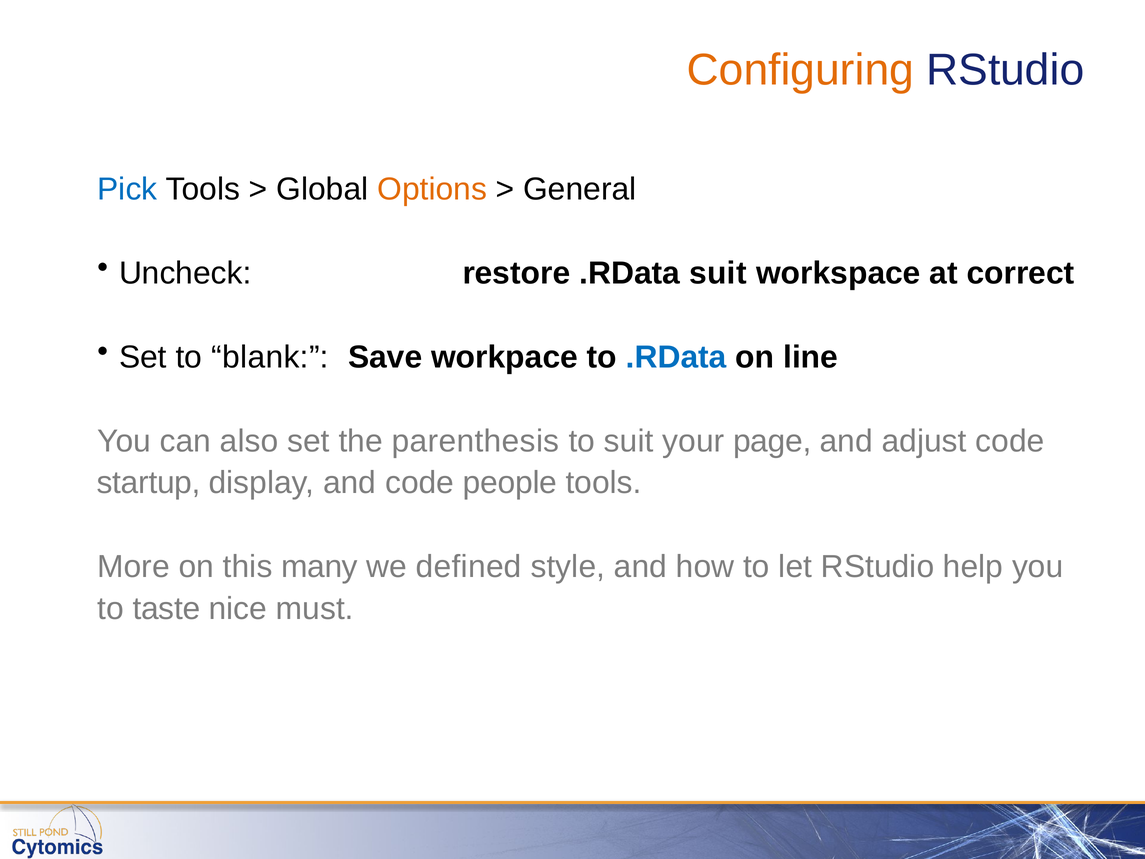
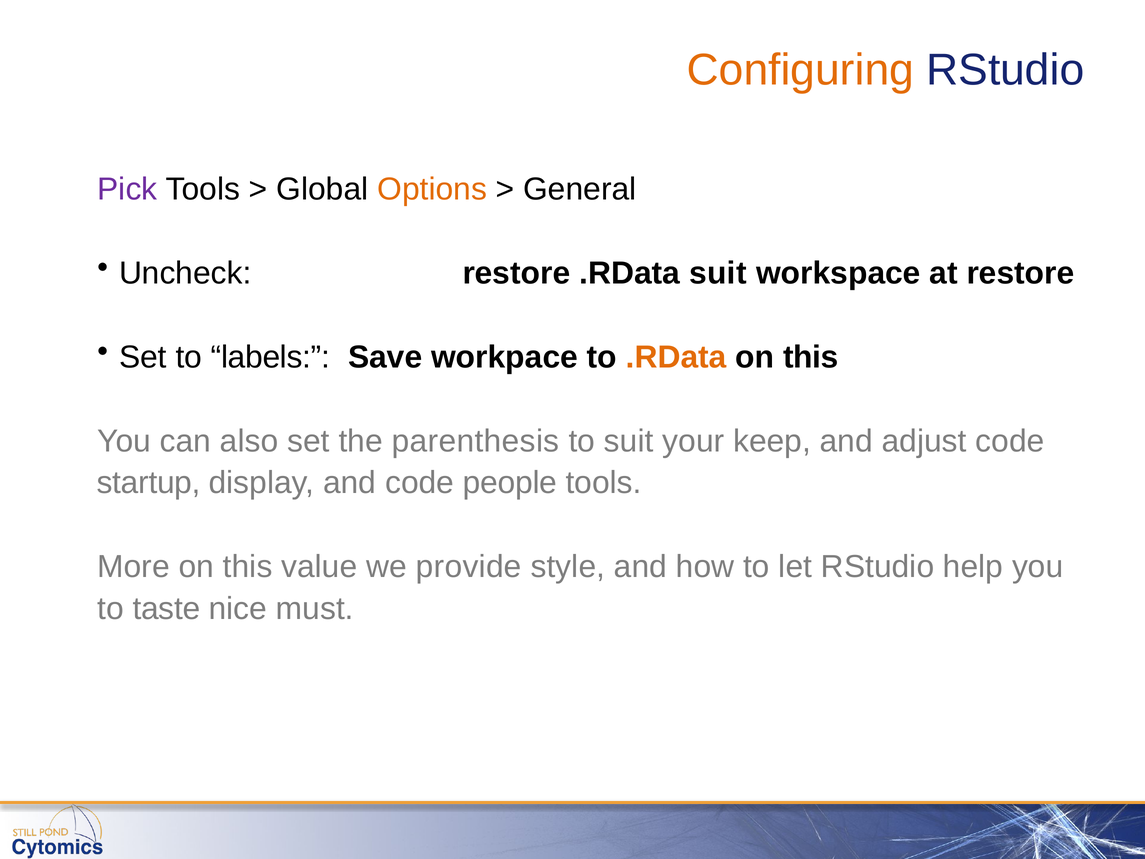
Pick colour: blue -> purple (127, 189)
at correct: correct -> restore (1020, 273)
blank: blank -> labels (270, 357)
.RData colour: blue -> orange (676, 357)
line: line -> this (811, 357)
page: page -> keep (772, 441)
many: many -> value (319, 567)
defined: defined -> provide (469, 567)
